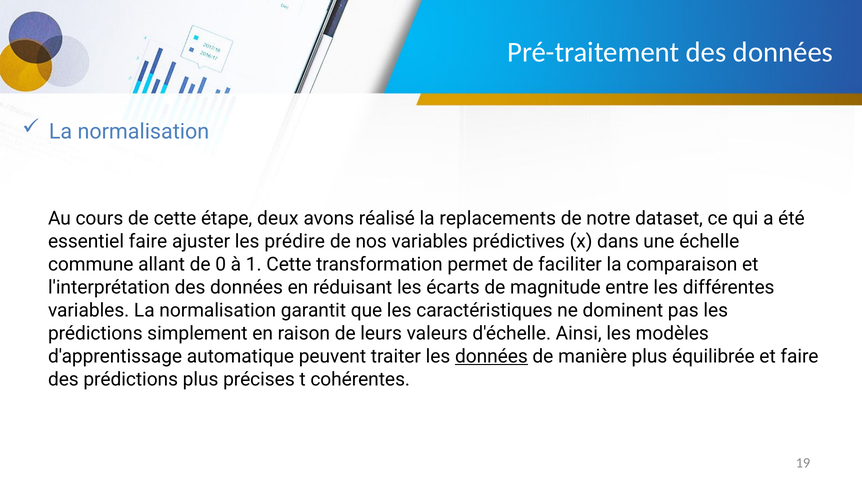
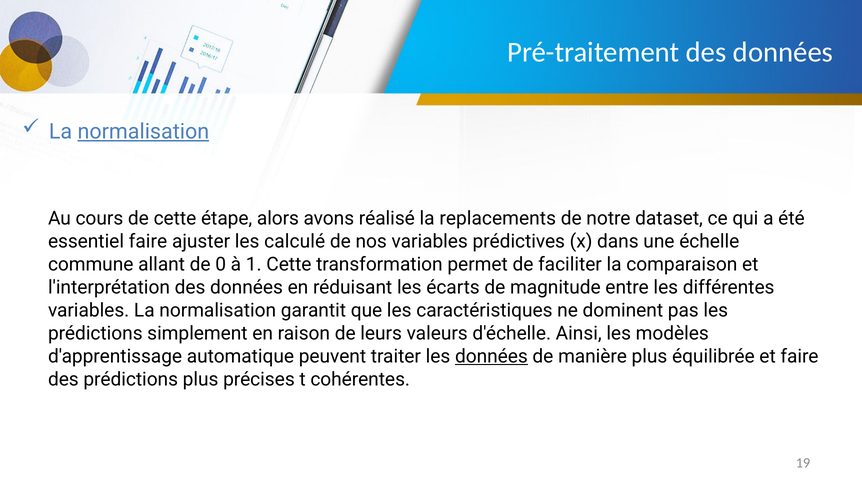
normalisation underline: none -> present (143, 132)
deux: deux -> alors (278, 218)
prédire: prédire -> calculé (295, 241)
